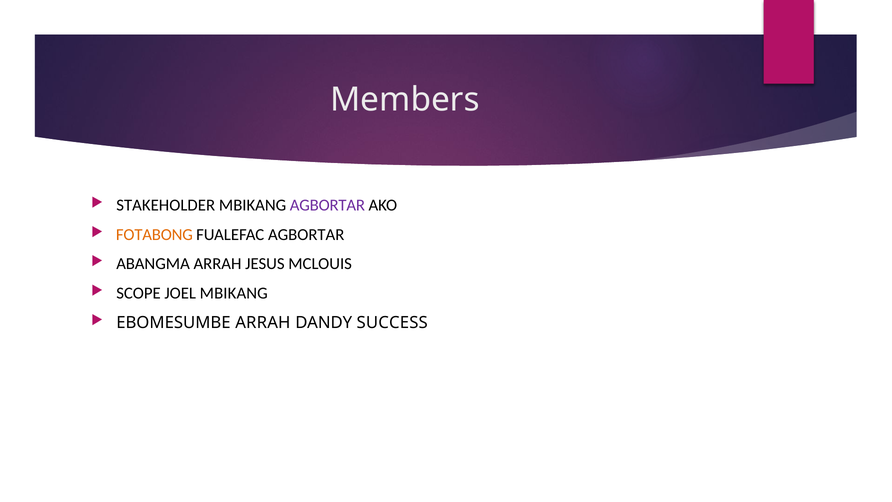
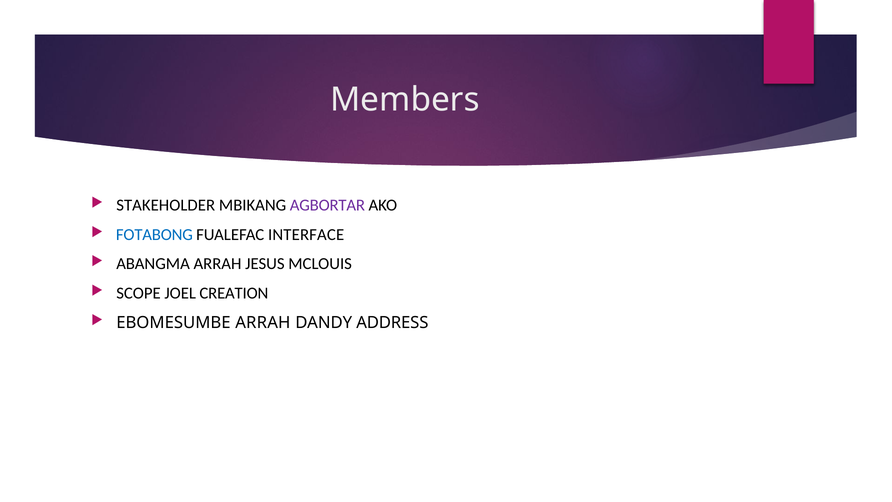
FOTABONG colour: orange -> blue (154, 234)
FUALEFAC AGBORTAR: AGBORTAR -> INTERFACE (306, 234)
JOEL MBIKANG: MBIKANG -> CREATION (234, 293)
SUCCESS: SUCCESS -> ADDRESS (392, 322)
